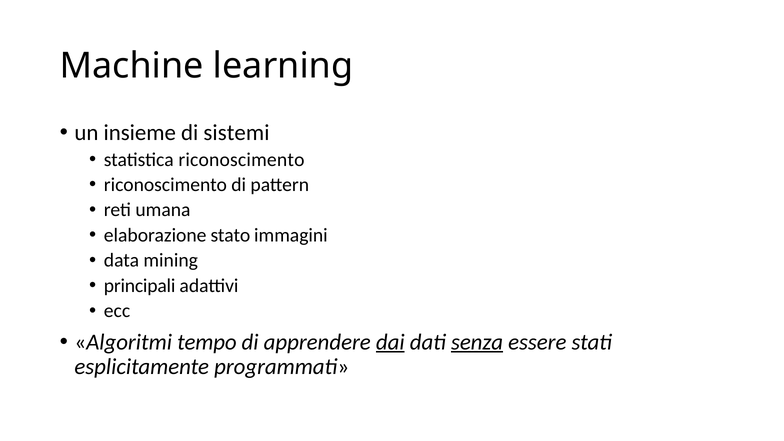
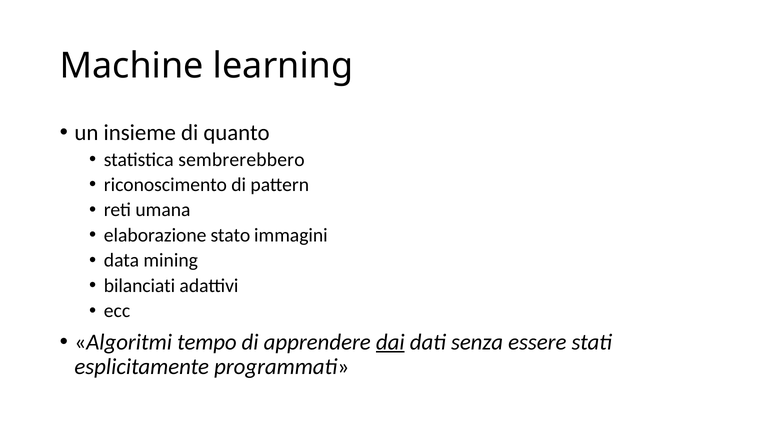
sistemi: sistemi -> quanto (237, 133)
statistica riconoscimento: riconoscimento -> sembrerebbero (241, 160)
principali: principali -> bilanciati (140, 286)
senza underline: present -> none (477, 342)
